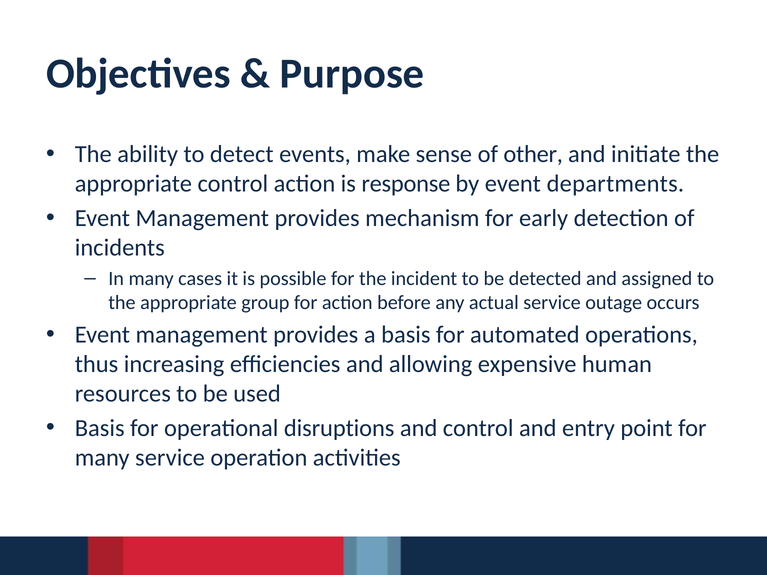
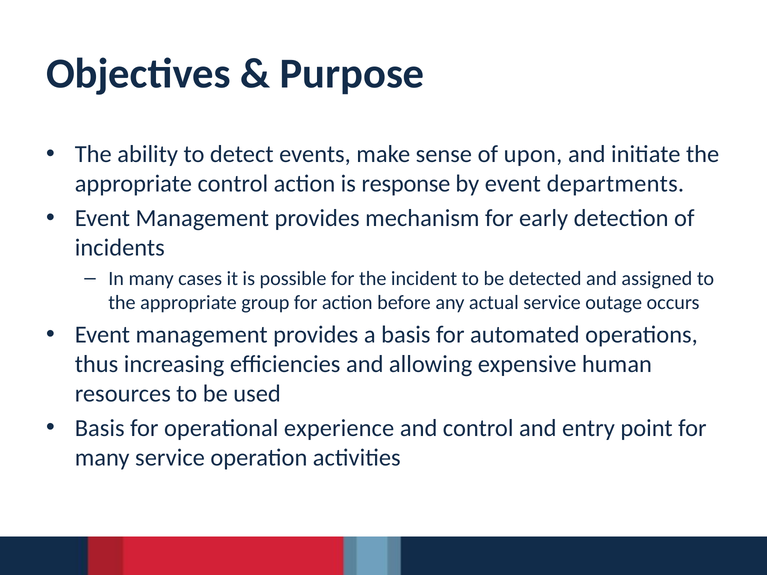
other: other -> upon (533, 154)
disruptions: disruptions -> experience (339, 428)
